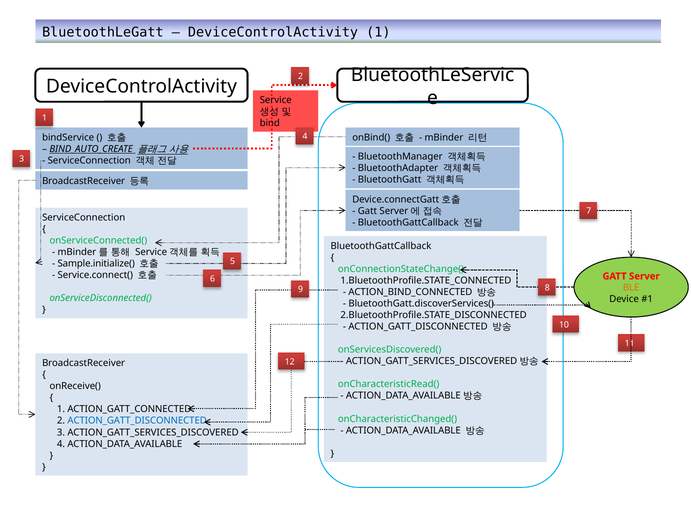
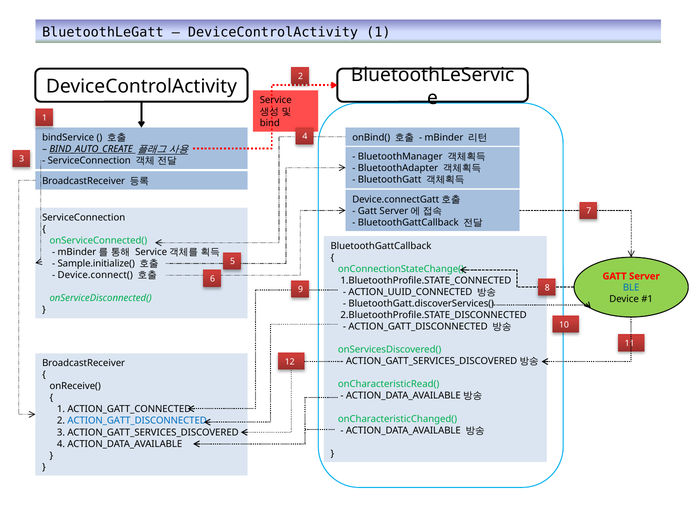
Service.connect(: Service.connect( -> Device.connect( (95, 275)
BLE colour: orange -> blue (631, 288)
ACTION_BIND_CONNECTED: ACTION_BIND_CONNECTED -> ACTION_UUID_CONNECTED (410, 292)
